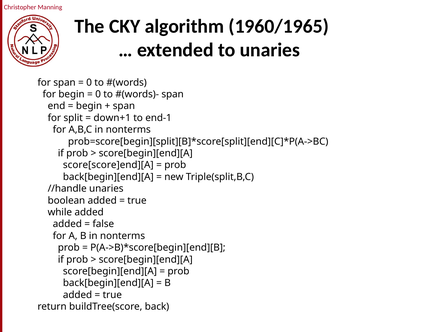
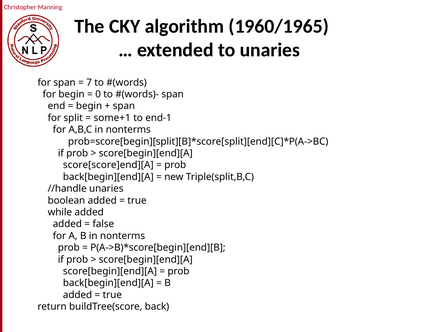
0: 0 -> 7 (89, 82)
down+1: down+1 -> some+1 (112, 118)
